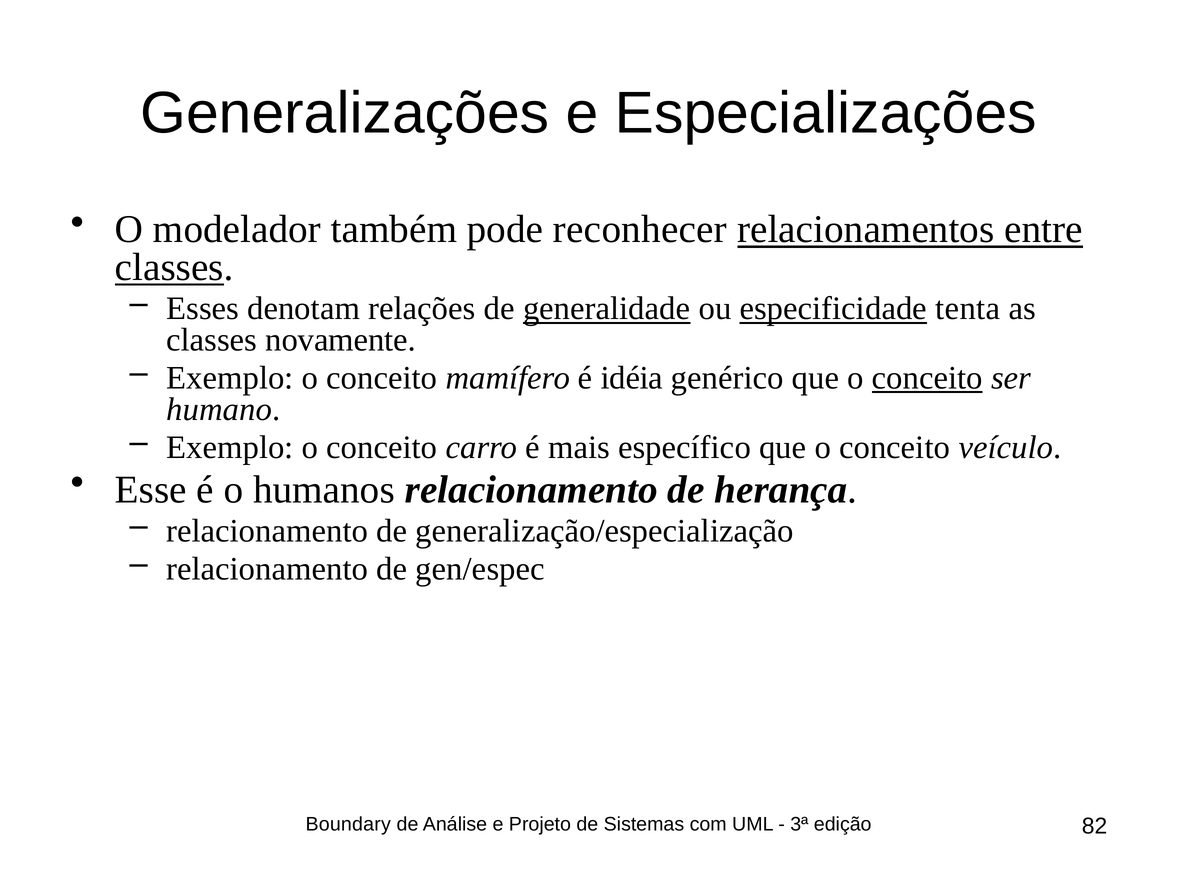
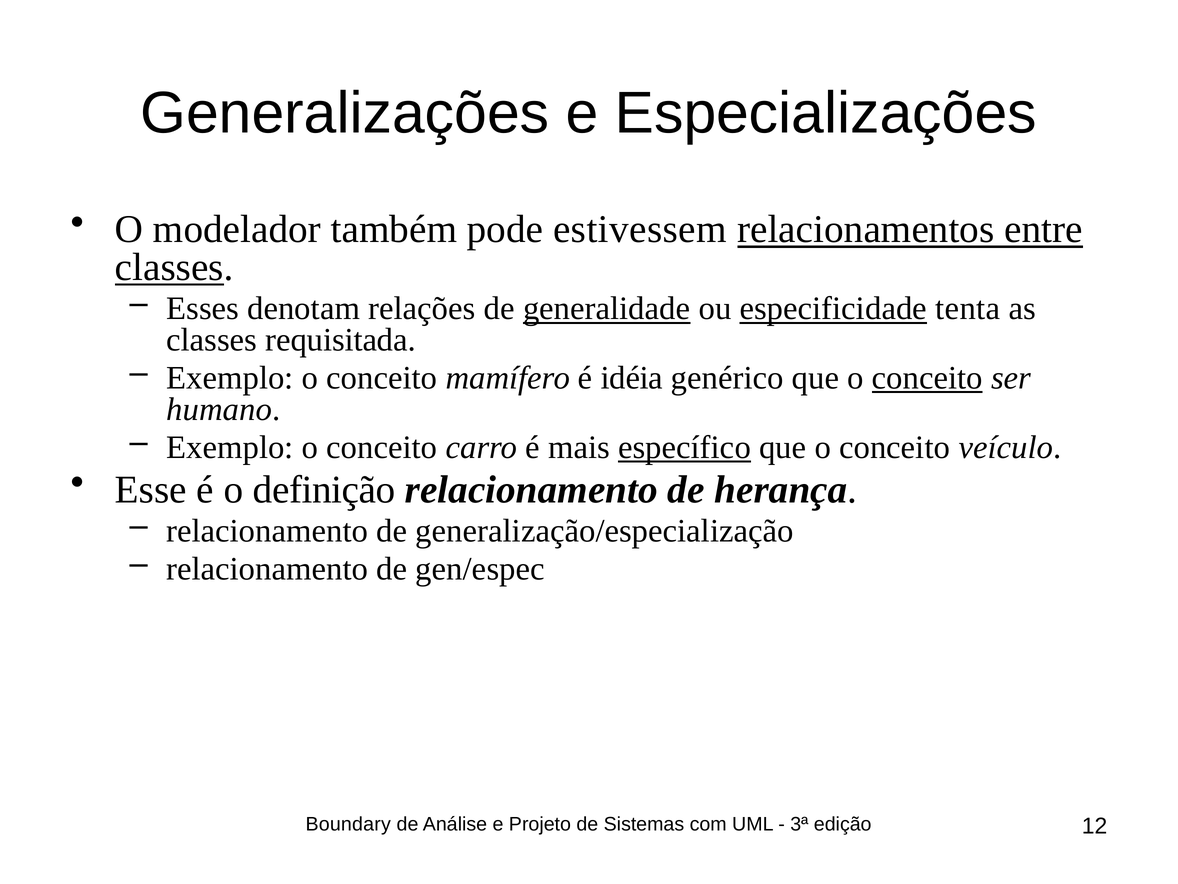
reconhecer: reconhecer -> estivessem (640, 229)
novamente: novamente -> requisitada (341, 340)
específico underline: none -> present (684, 447)
humanos: humanos -> definição (324, 489)
82: 82 -> 12 (1095, 826)
